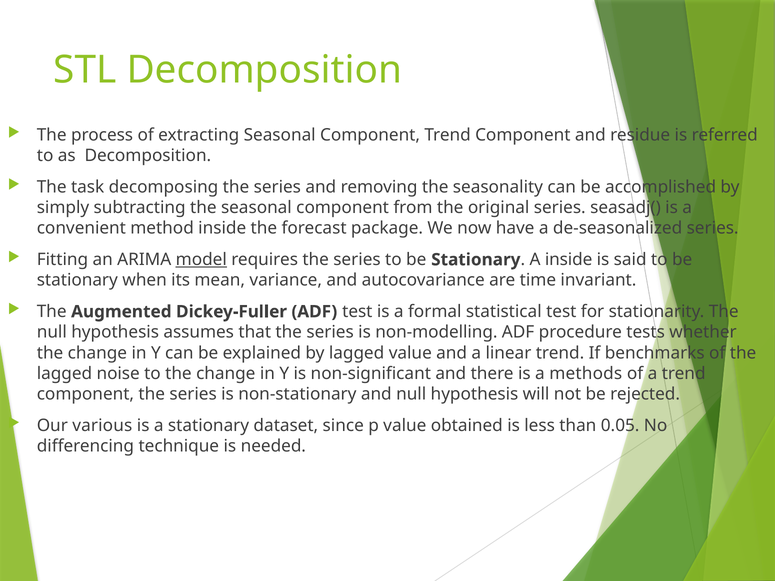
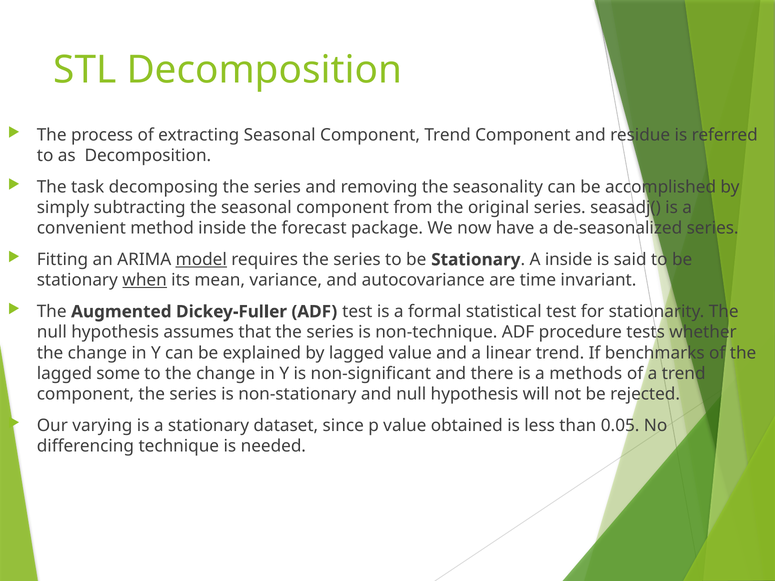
when underline: none -> present (145, 280)
non-modelling: non-modelling -> non-technique (436, 332)
noise: noise -> some (118, 374)
various: various -> varying (102, 426)
